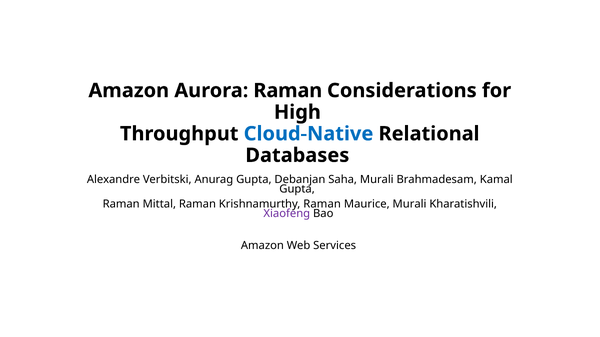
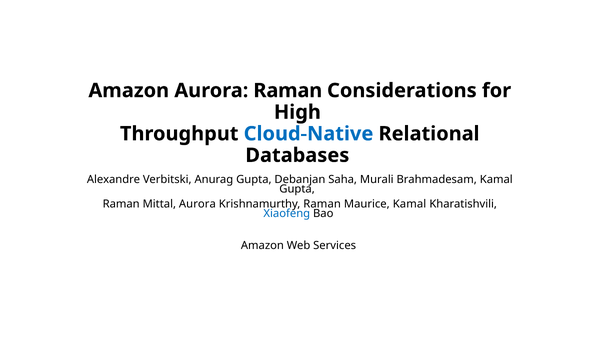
Mittal Raman: Raman -> Aurora (197, 204)
Maurice Murali: Murali -> Kamal (409, 204)
Xiaofeng colour: purple -> blue (287, 214)
